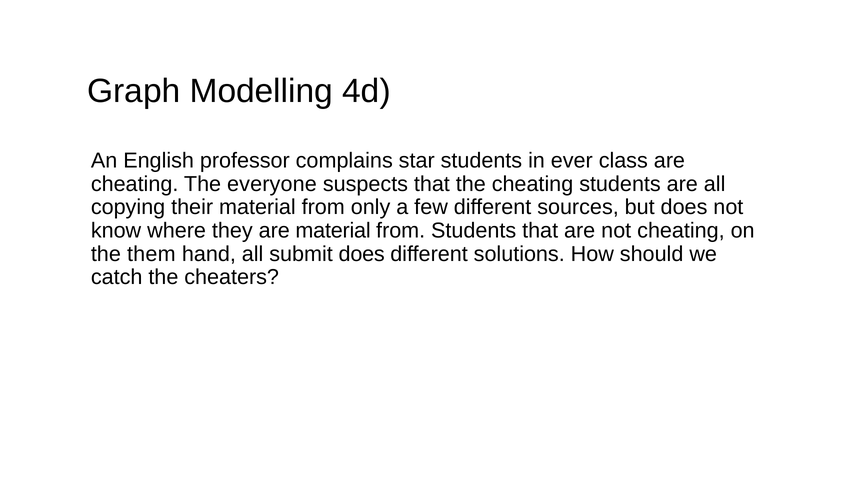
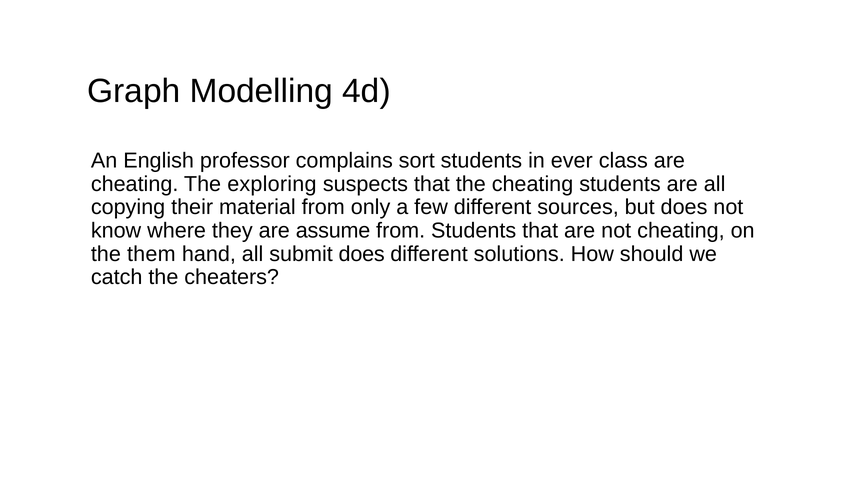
star: star -> sort (417, 160)
everyone: everyone -> exploring (272, 184)
are material: material -> assume (333, 230)
